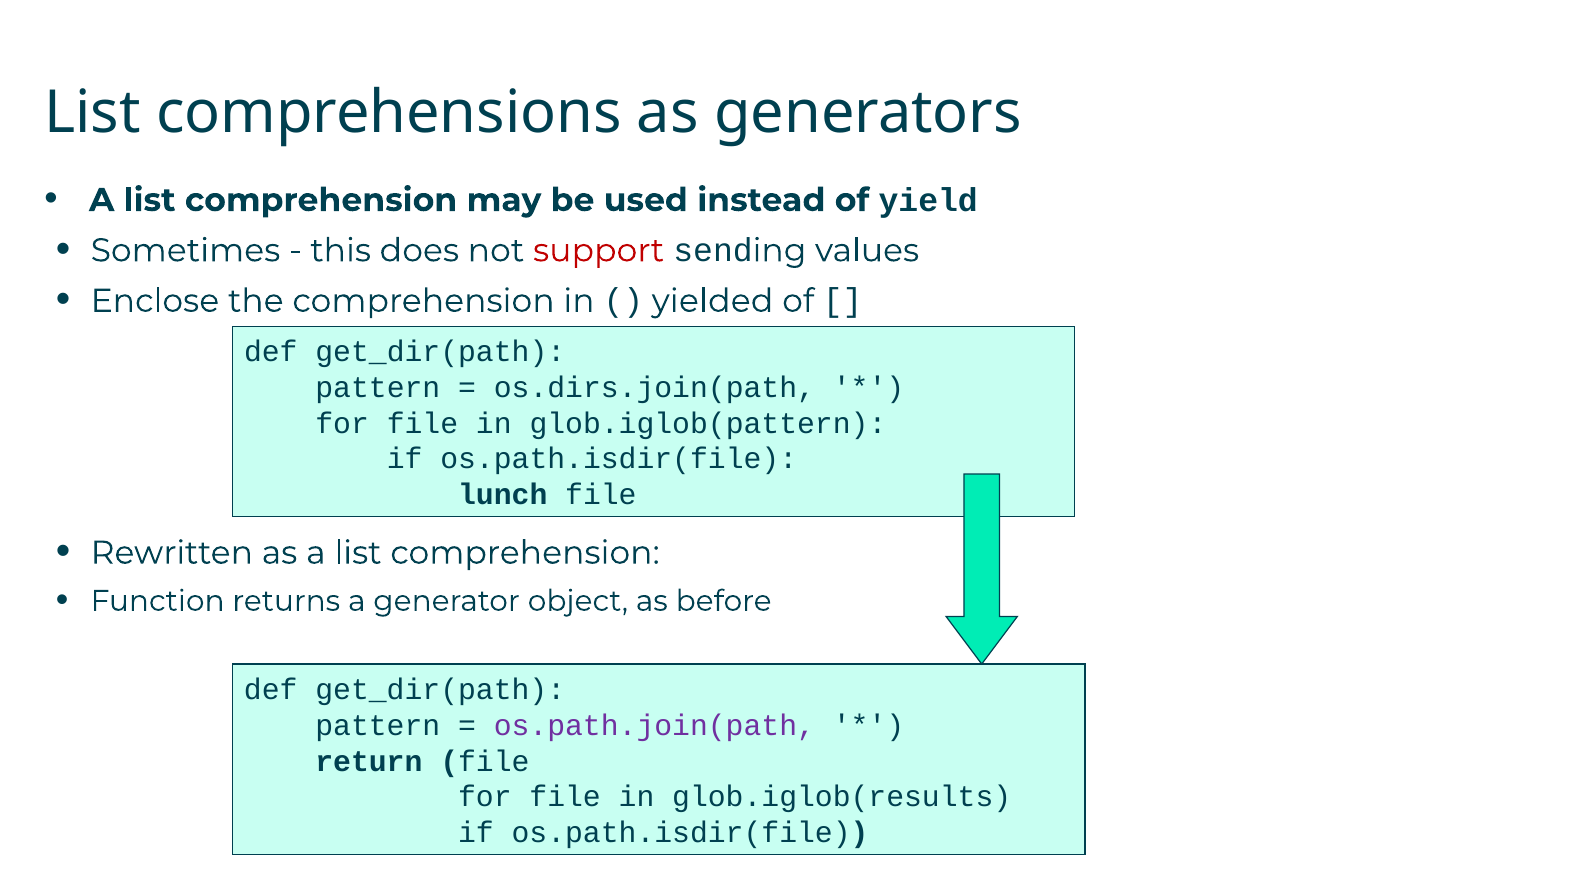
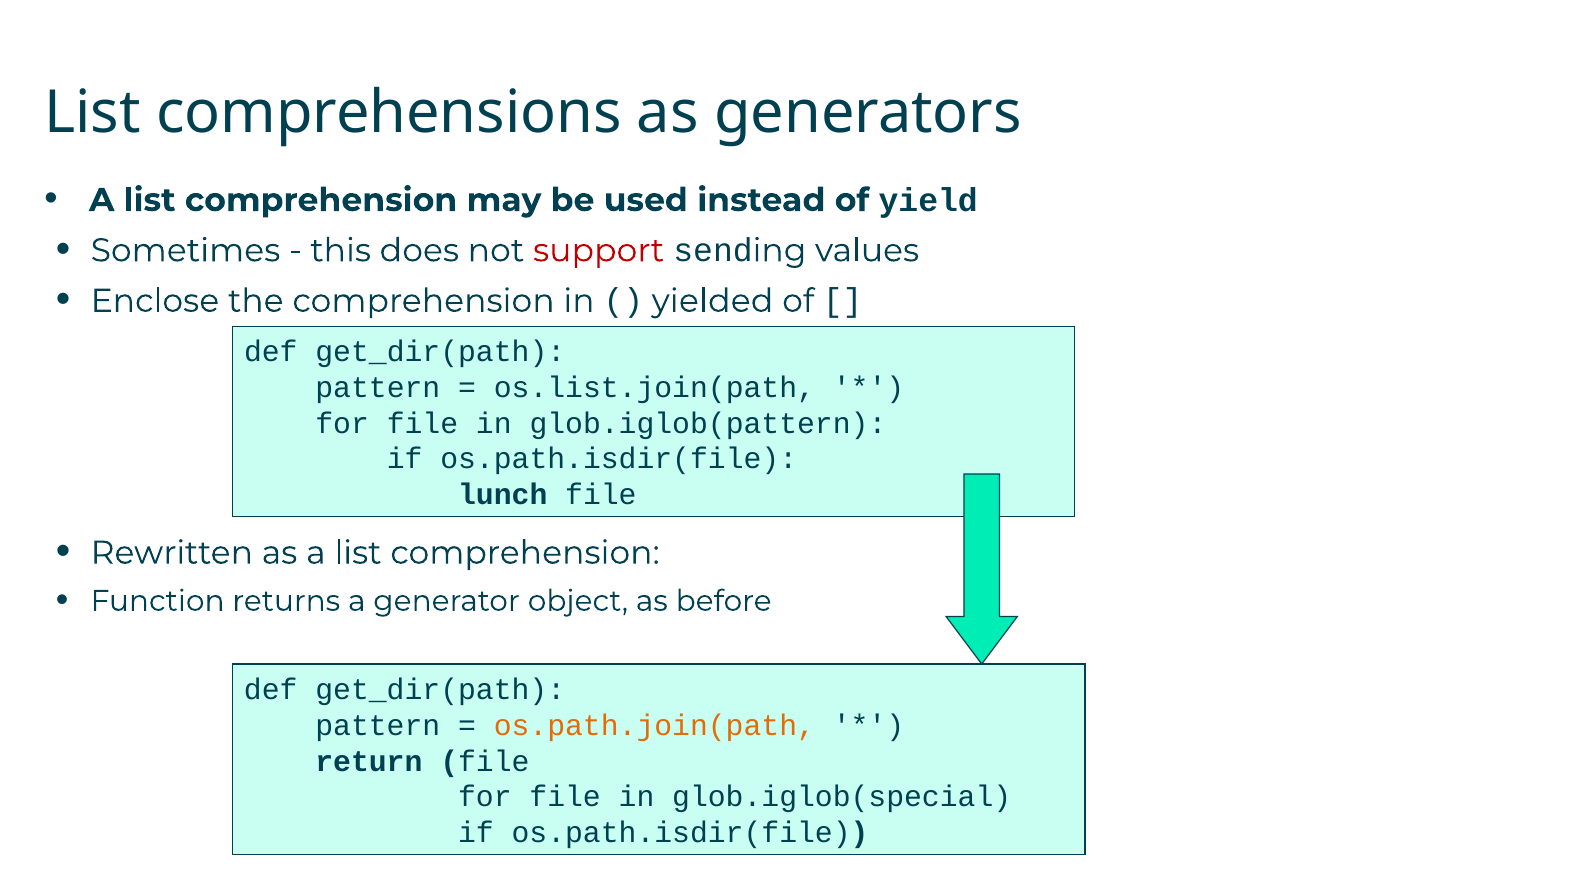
os.dirs.join(path: os.dirs.join(path -> os.list.join(path (654, 388)
os.path.join(path colour: purple -> orange (654, 726)
glob.iglob(results: glob.iglob(results -> glob.iglob(special (842, 797)
